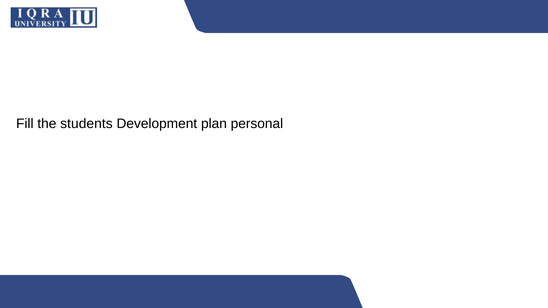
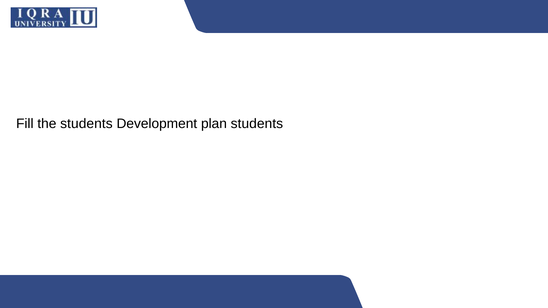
plan personal: personal -> students (257, 124)
